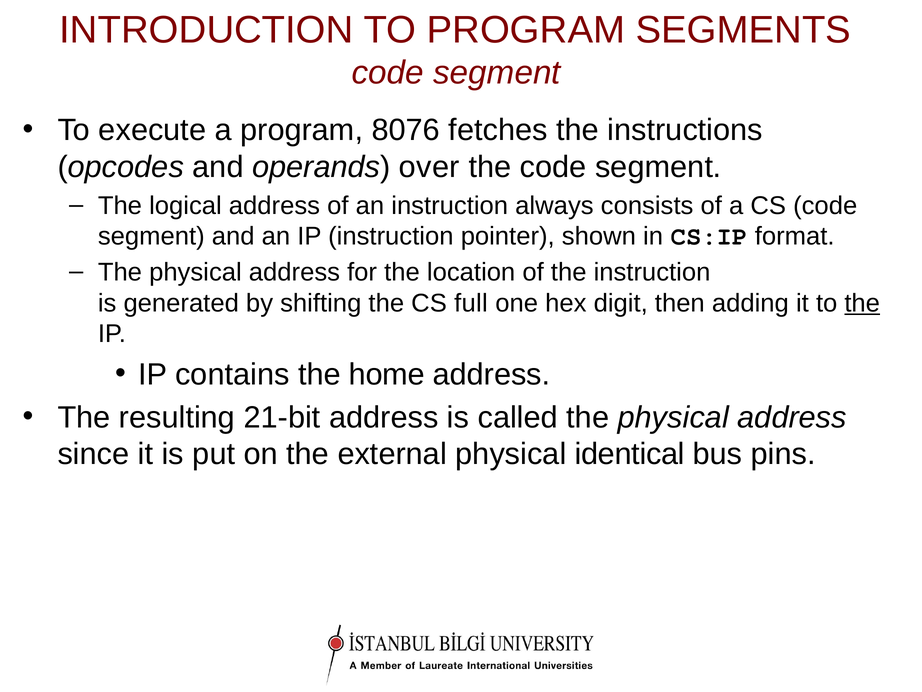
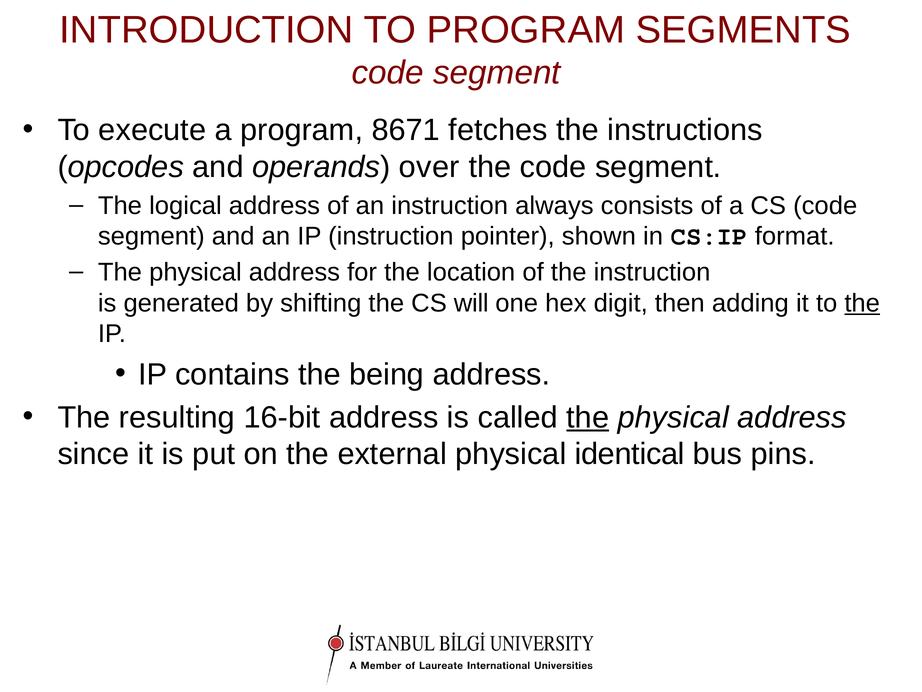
8076: 8076 -> 8671 (406, 130)
full: full -> will (471, 303)
home: home -> being (387, 374)
21-bit: 21-bit -> 16-bit (282, 417)
the underline: none -> present (588, 417)
